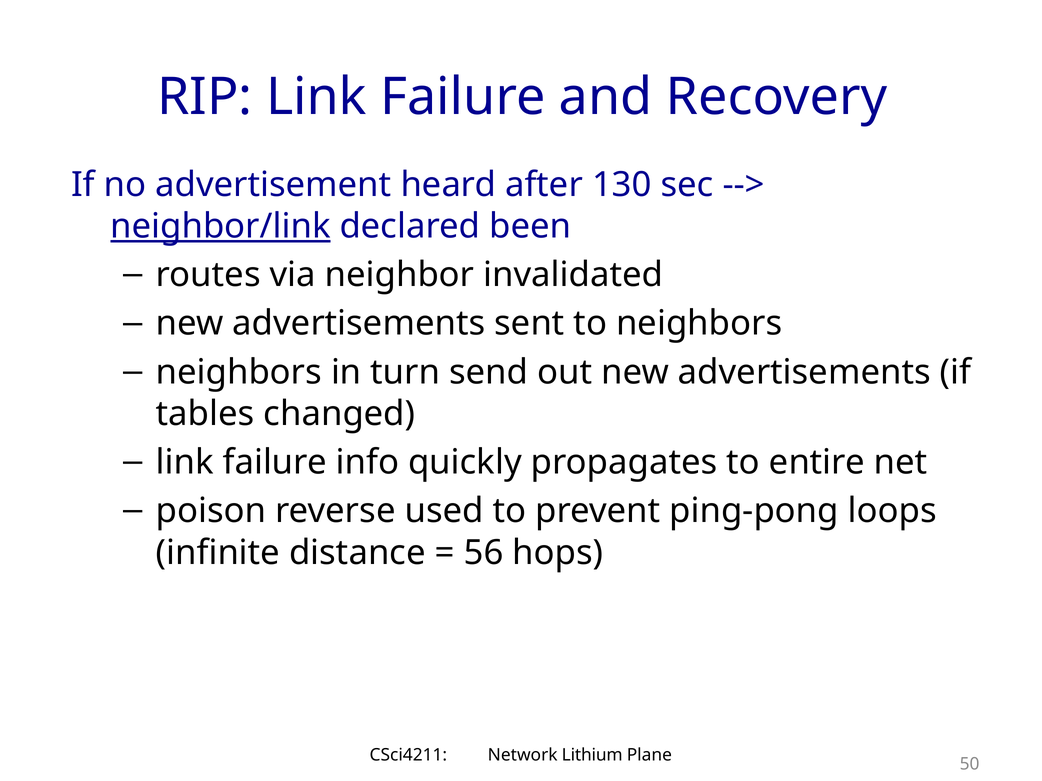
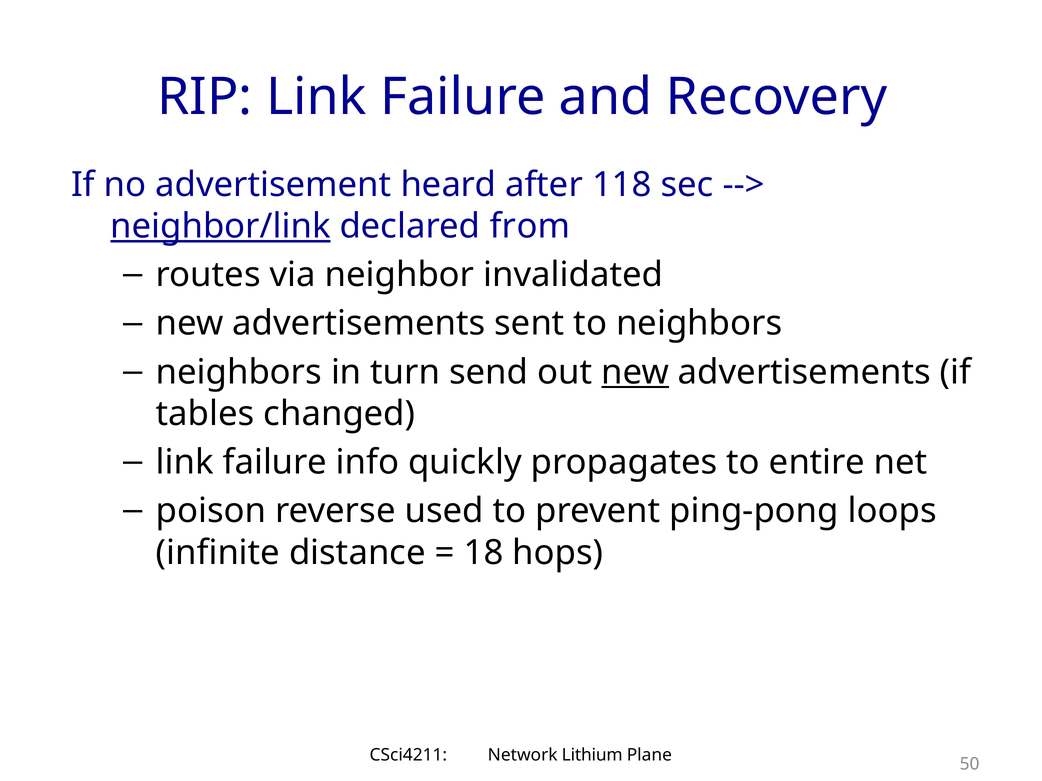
130: 130 -> 118 (622, 185)
been: been -> from (530, 226)
new underline: none -> present (635, 372)
56: 56 -> 18 (484, 553)
